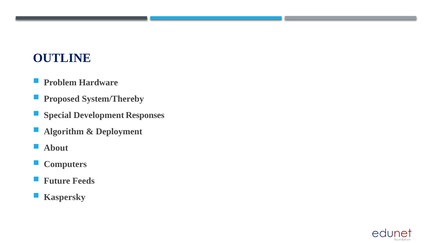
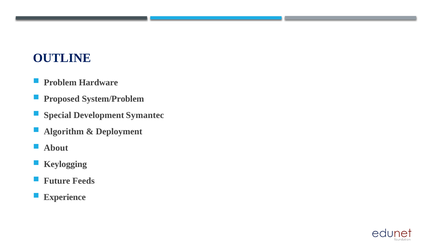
System/Thereby: System/Thereby -> System/Problem (113, 99)
Responses: Responses -> Symantec (145, 115)
Computers: Computers -> Keylogging (65, 164)
Kaspersky: Kaspersky -> Experience (65, 197)
